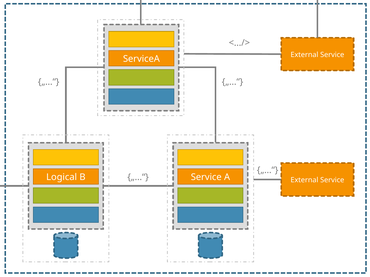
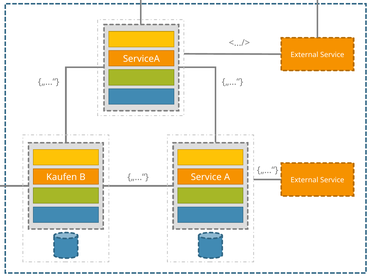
Logical: Logical -> Kaufen (62, 177)
